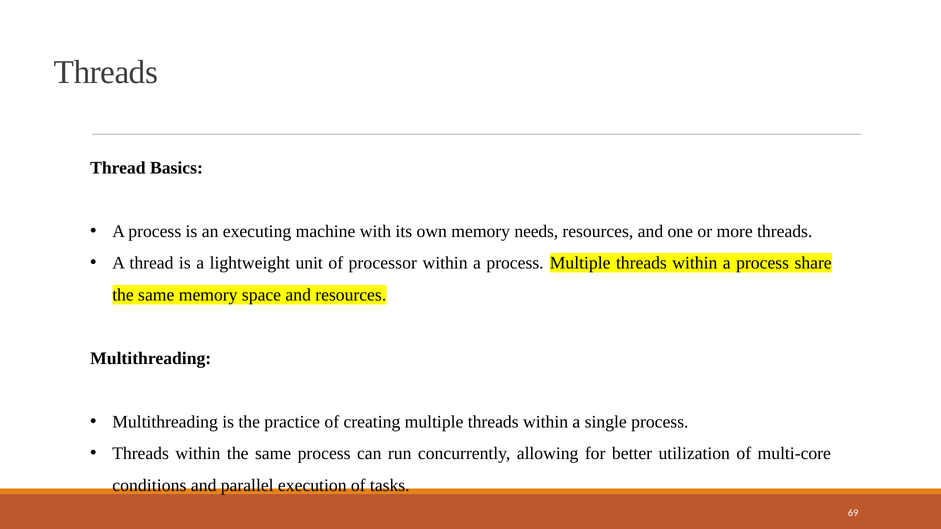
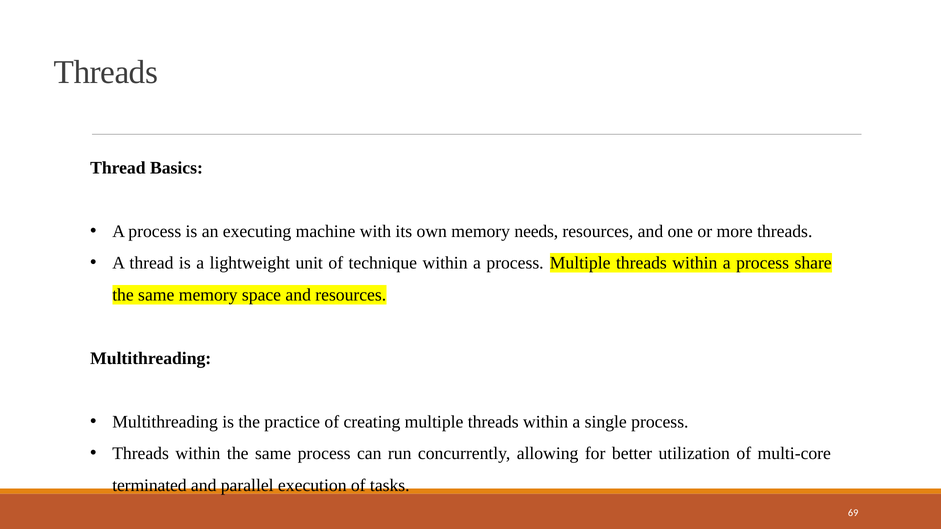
processor: processor -> technique (383, 263)
conditions: conditions -> terminated (149, 485)
